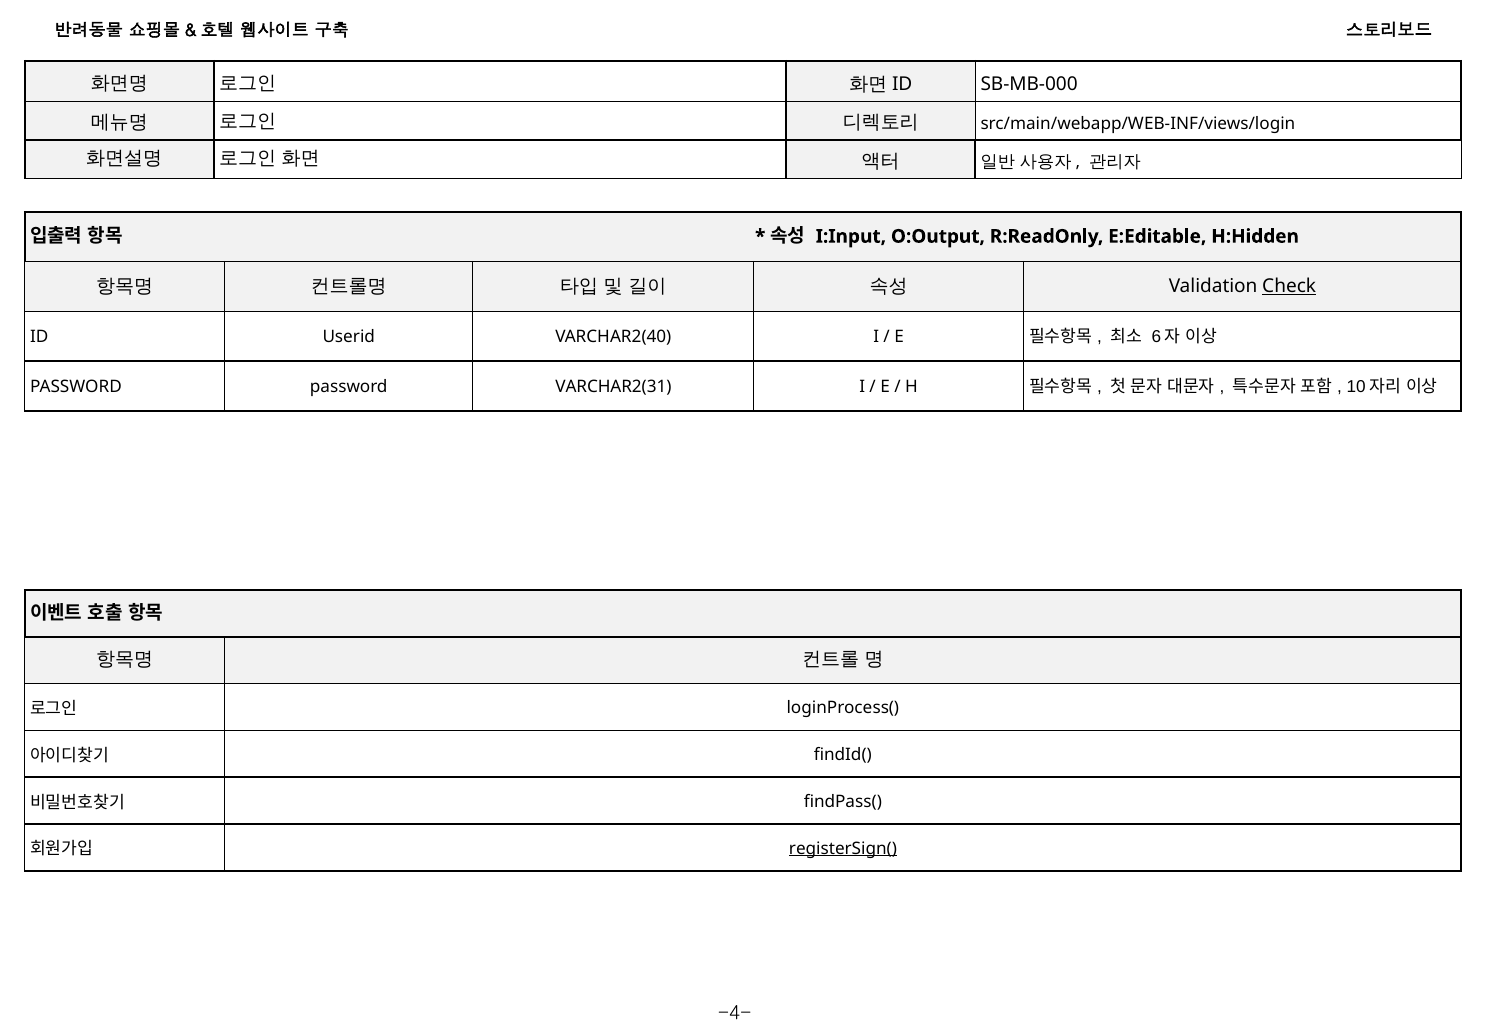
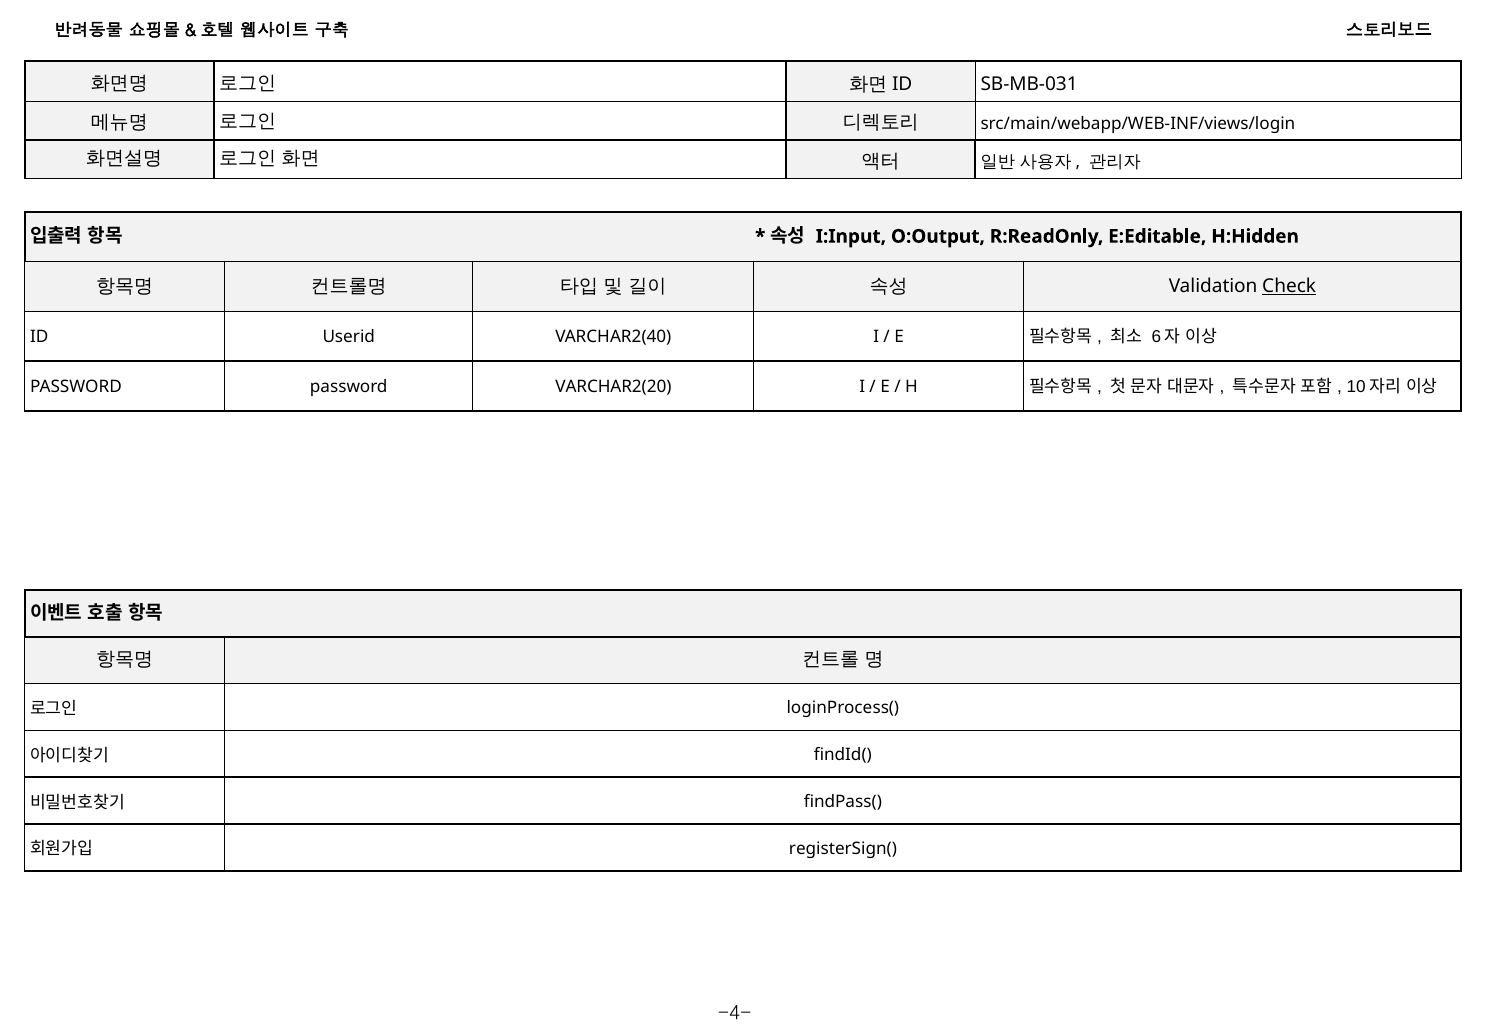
SB-MB-000: SB-MB-000 -> SB-MB-031 (1029, 84)
VARCHAR2(31: VARCHAR2(31 -> VARCHAR2(20 (613, 387)
registerSign( underline: present -> none (843, 848)
